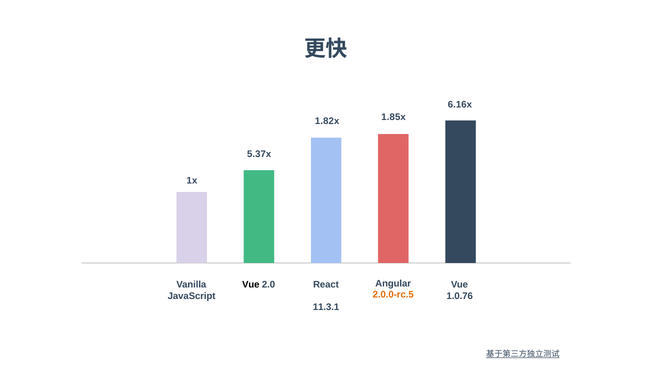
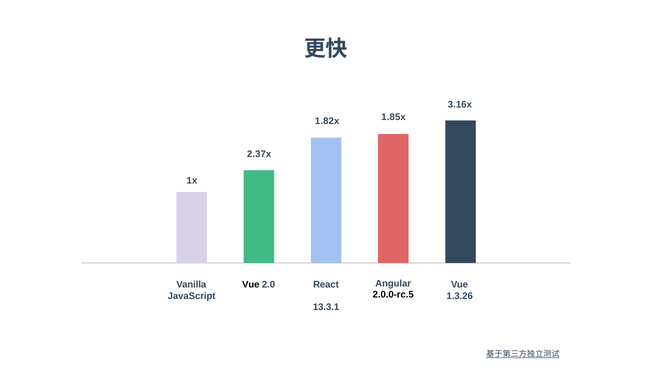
6.16x: 6.16x -> 3.16x (460, 104)
5.37x: 5.37x -> 2.37x (259, 154)
2.0.0-rc.5 colour: orange -> black (393, 295)
1.0.76: 1.0.76 -> 1.3.26 (460, 296)
11.3.1: 11.3.1 -> 13.3.1 (326, 307)
